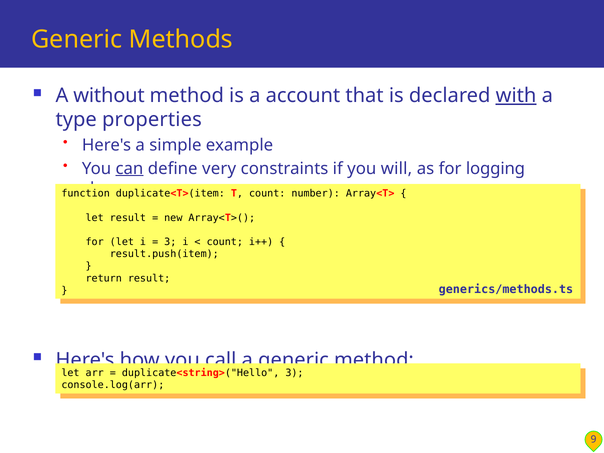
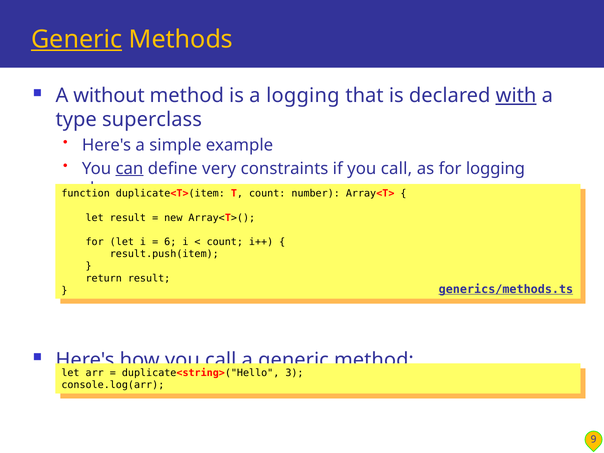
Generic underline: none -> present (77, 39)
a account: account -> logging (303, 96)
properties: properties -> superclass (152, 120)
if you will: will -> call (397, 169)
3: 3 -> 6 (170, 242)
generics/methods.ts underline: none -> present (506, 289)
